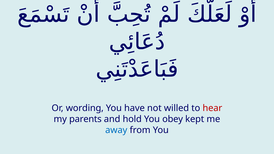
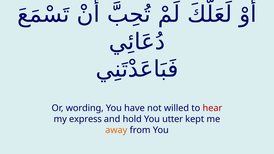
parents: parents -> express (85, 119)
obey: obey -> utter (173, 119)
away colour: blue -> orange (116, 130)
